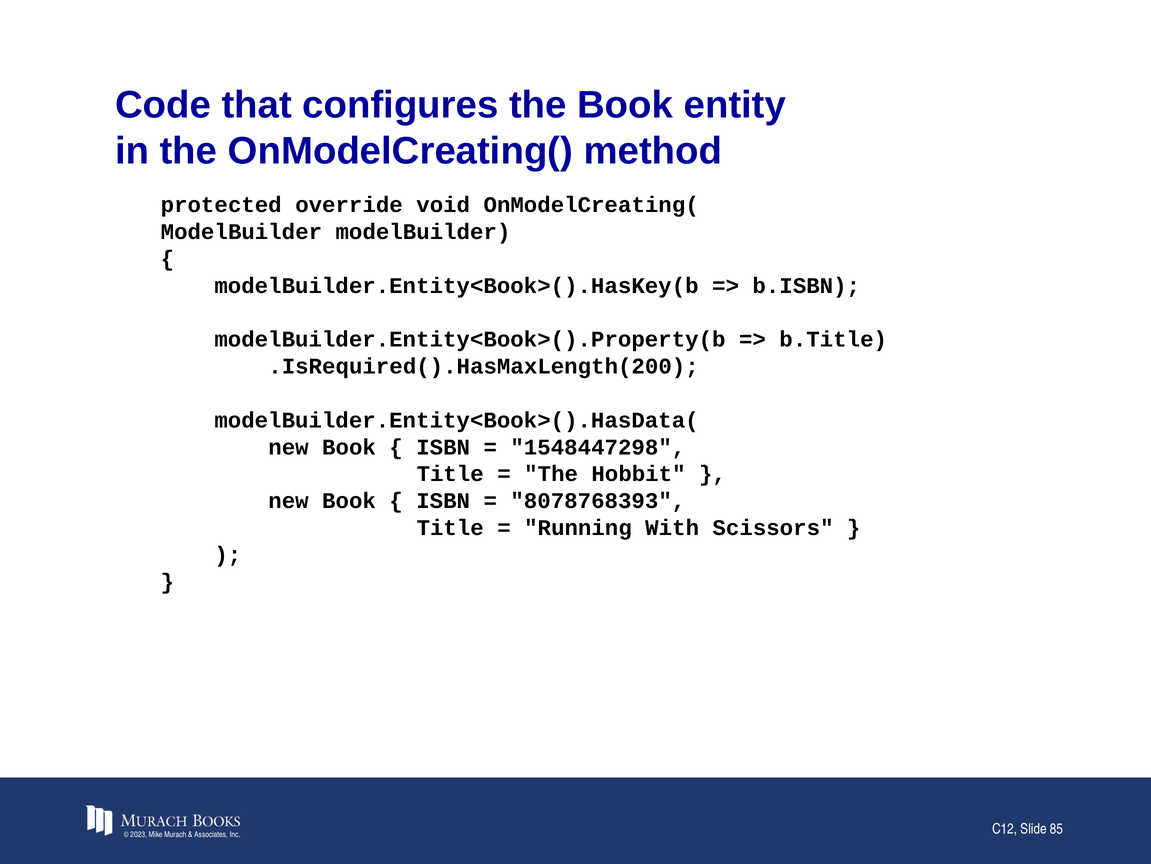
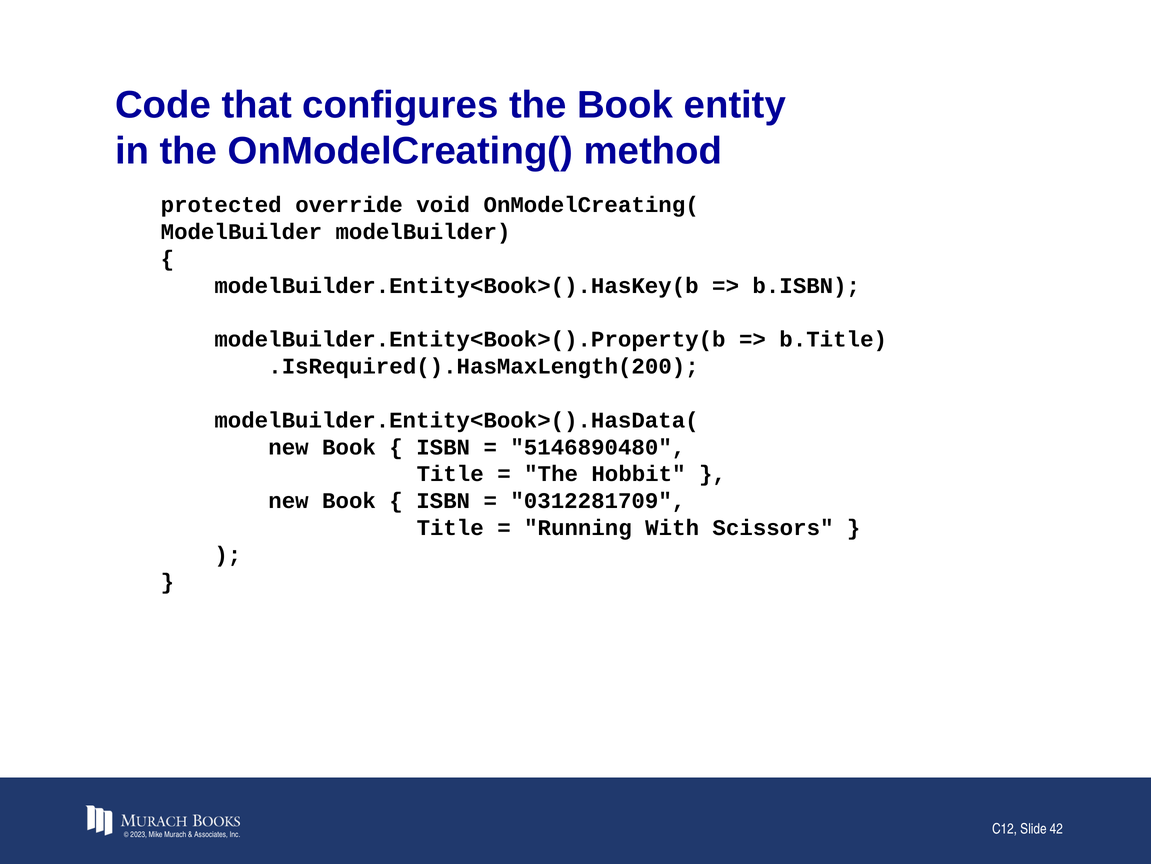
1548447298: 1548447298 -> 5146890480 (598, 447)
8078768393: 8078768393 -> 0312281709 (598, 501)
85: 85 -> 42 (1056, 828)
